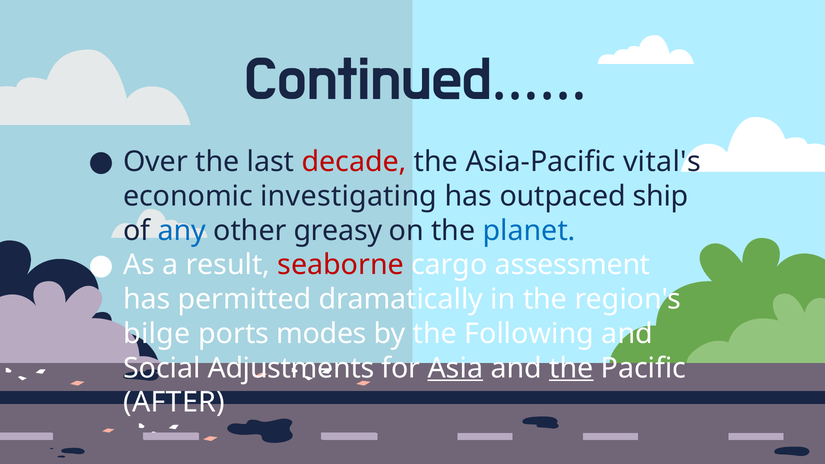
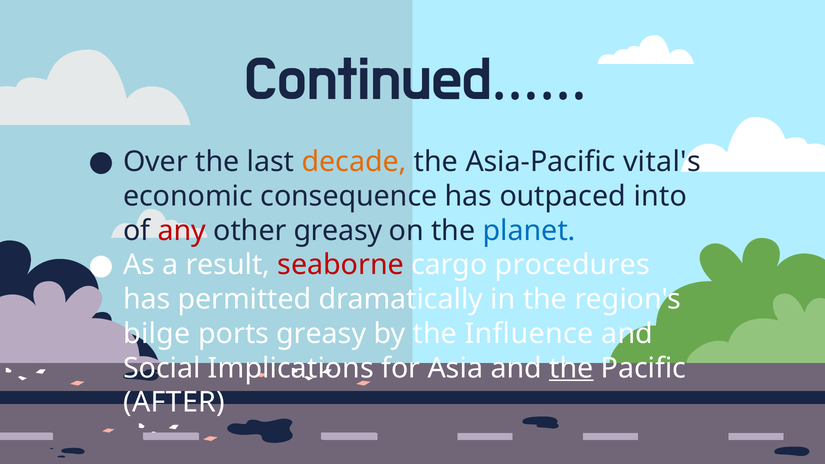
decade colour: red -> orange (354, 162)
investigating: investigating -> consequence (349, 196)
ship: ship -> into (660, 196)
any colour: blue -> red (182, 231)
assessment: assessment -> procedures (572, 265)
ports modes: modes -> greasy (321, 334)
Following: Following -> Influence (529, 334)
Adjustments: Adjustments -> Implications (291, 368)
Asia underline: present -> none (455, 368)
